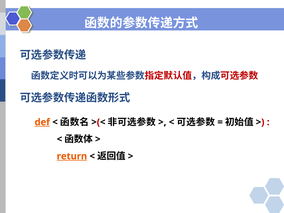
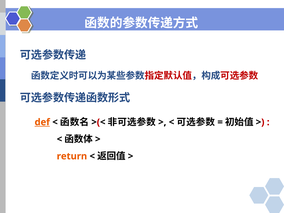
return underline: present -> none (72, 156)
